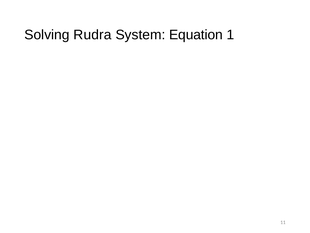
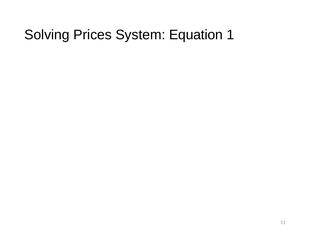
Rudra: Rudra -> Prices (93, 35)
